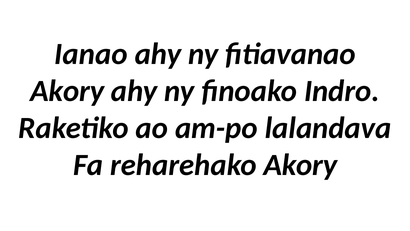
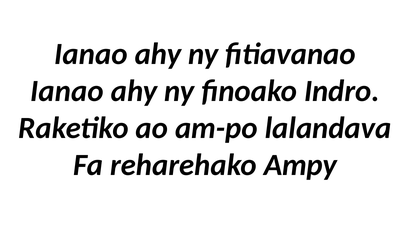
Akory: Akory -> Ianao (67, 91)
reharehako Akory: Akory -> Ampy (300, 165)
